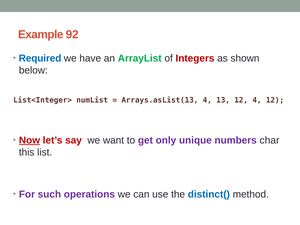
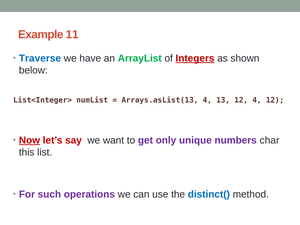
92: 92 -> 11 (72, 35)
Required: Required -> Traverse (40, 58)
Integers underline: none -> present (195, 58)
